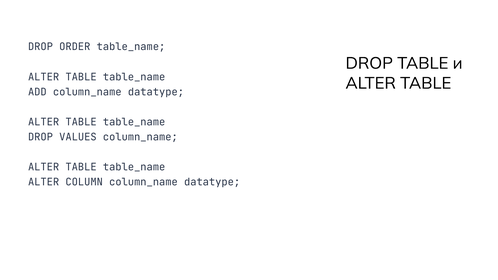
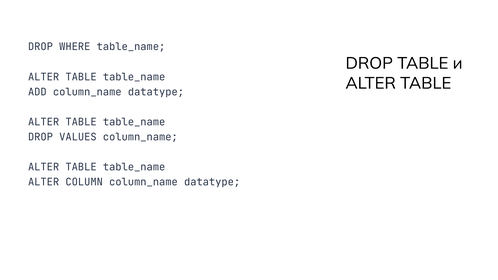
ORDER: ORDER -> WHERE (75, 47)
